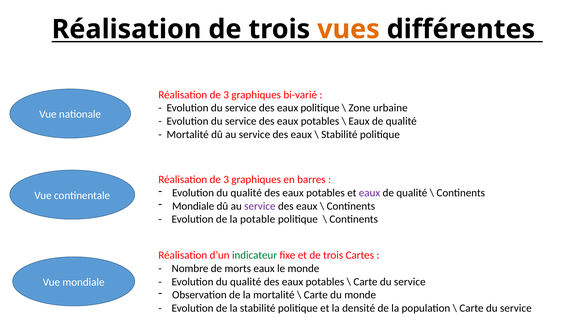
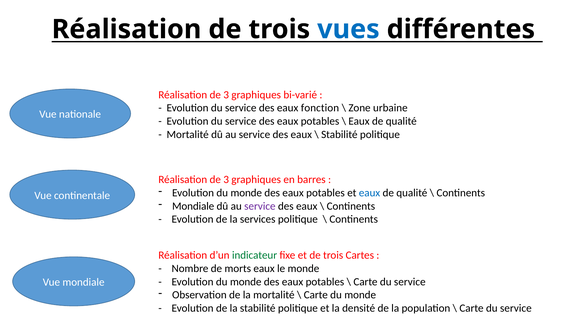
vues colour: orange -> blue (348, 29)
eaux politique: politique -> fonction (320, 108)
qualité: qualité -> monde (246, 193)
eaux colour: purple -> blue (369, 193)
potable: potable -> services (258, 219)
qualité: qualité -> monde (246, 282)
